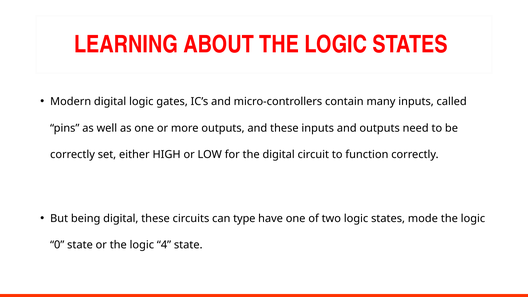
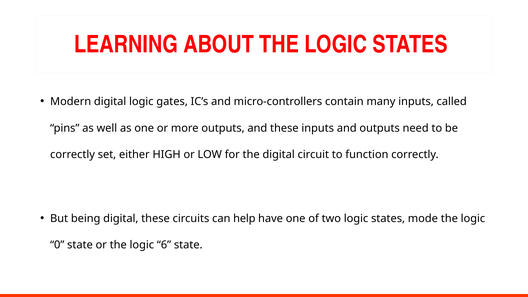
type: type -> help (244, 218)
4: 4 -> 6 (164, 245)
